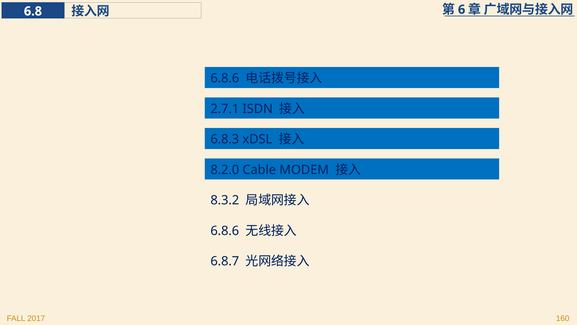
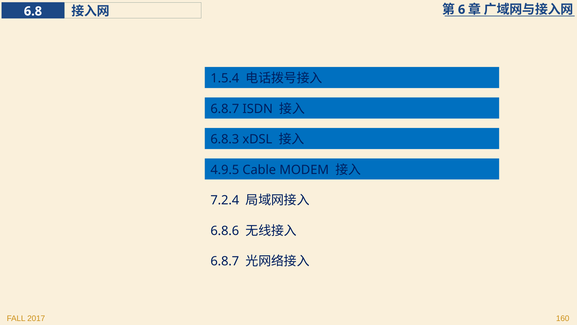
6.8.6: 6.8.6 -> 1.5.4 (225, 78)
2.7.1: 2.7.1 -> 6.8.7 (225, 109)
8.2.0: 8.2.0 -> 4.9.5 (225, 170)
8.3.2: 8.3.2 -> 7.2.4 (225, 200)
